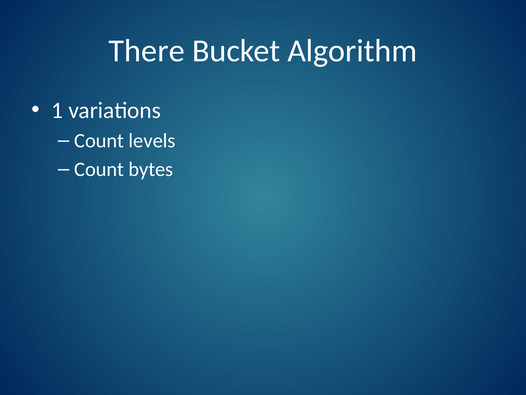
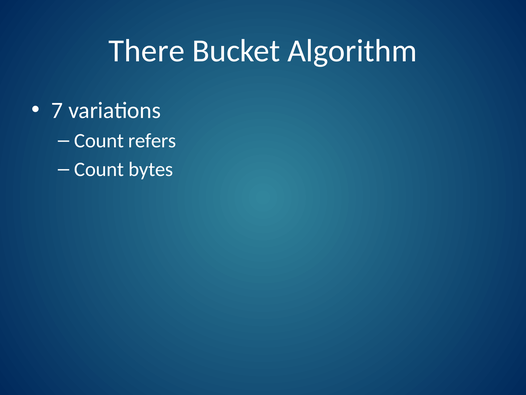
1: 1 -> 7 (57, 110)
levels: levels -> refers (152, 141)
